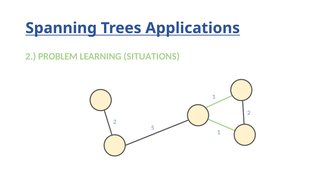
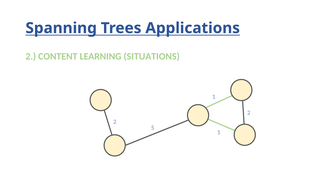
PROBLEM: PROBLEM -> CONTENT (58, 56)
